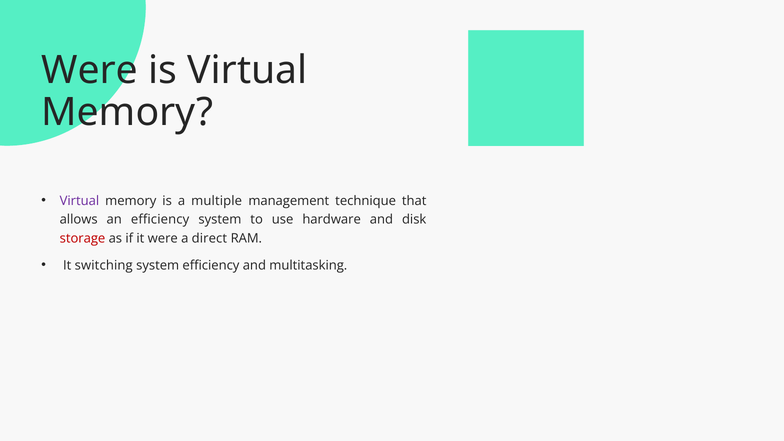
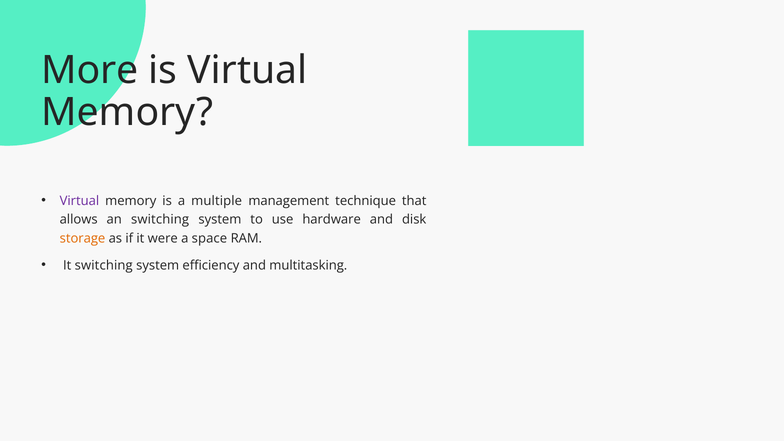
Were: Were -> More (90, 70)
an efficiency: efficiency -> switching (160, 220)
storage colour: red -> orange (82, 238)
direct: direct -> space (209, 238)
